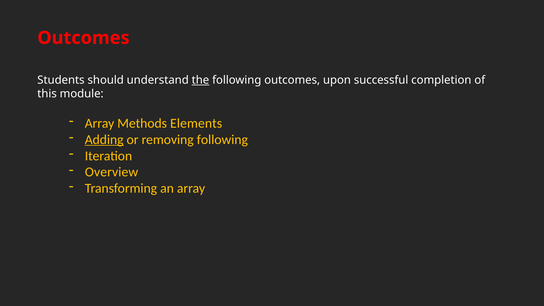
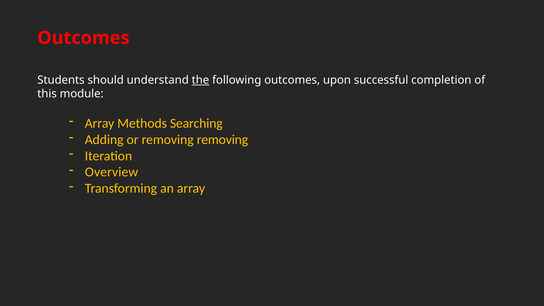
Elements: Elements -> Searching (196, 123)
Adding underline: present -> none (104, 140)
removing following: following -> removing (222, 140)
